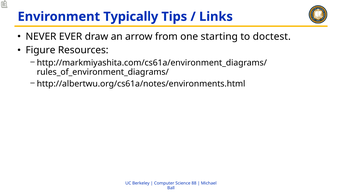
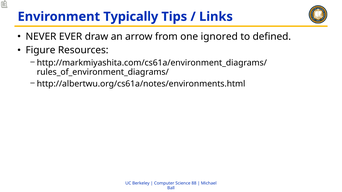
starting: starting -> ignored (219, 37)
doctest: doctest -> defined (272, 37)
